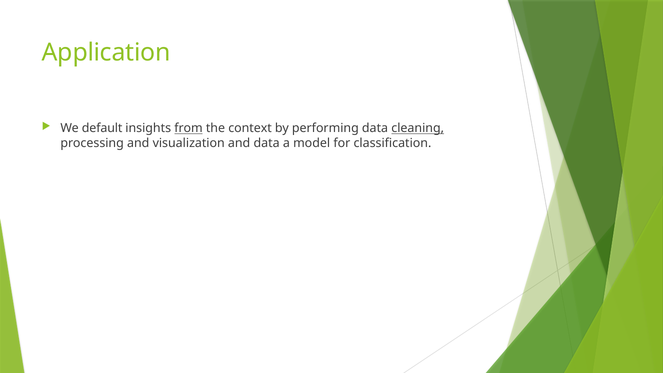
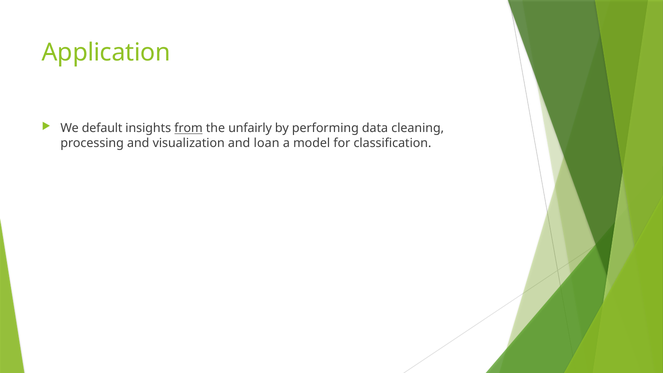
context: context -> unfairly (250, 128)
cleaning underline: present -> none (418, 128)
and data: data -> loan (267, 143)
